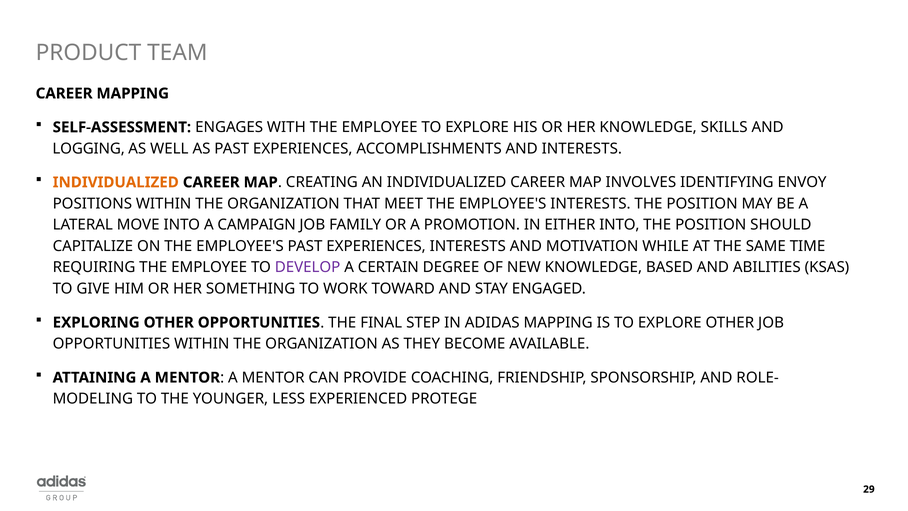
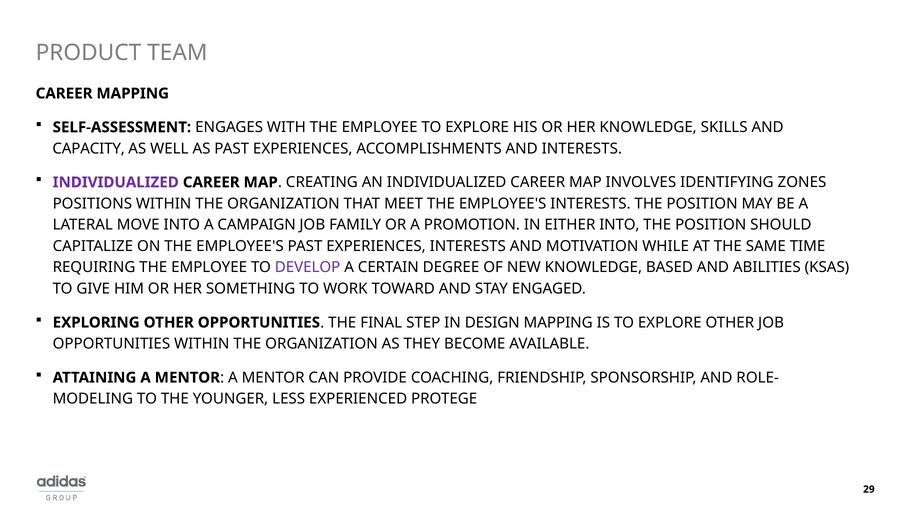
LOGGING: LOGGING -> CAPACITY (89, 148)
INDIVIDUALIZED colour: orange -> purple (116, 182)
ENVOY: ENVOY -> ZONES (802, 182)
ADIDAS: ADIDAS -> DESIGN (492, 322)
